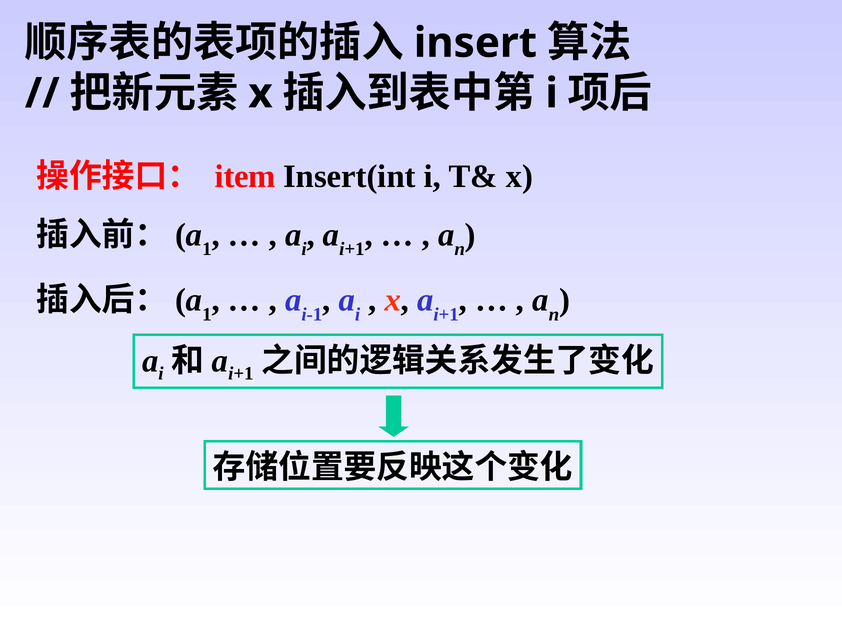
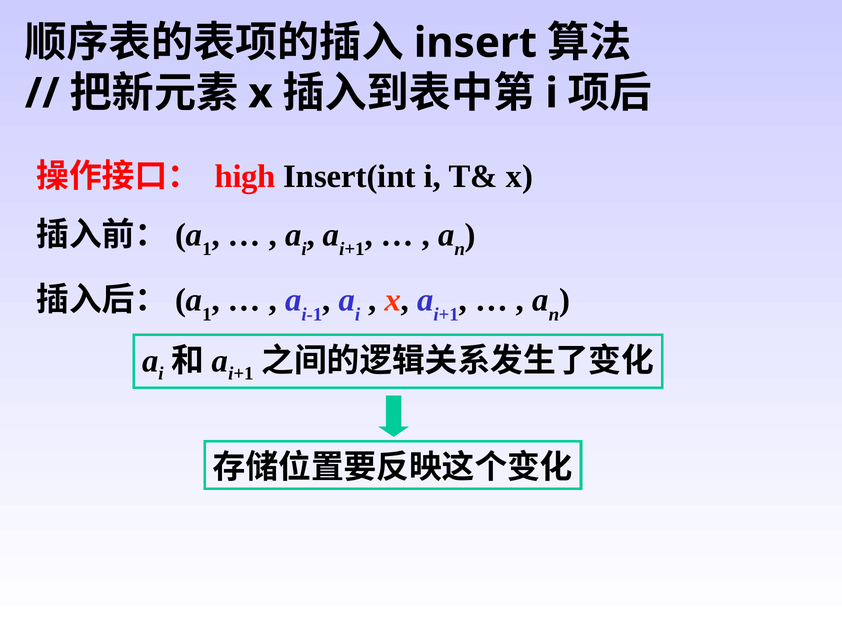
item: item -> high (245, 177)
